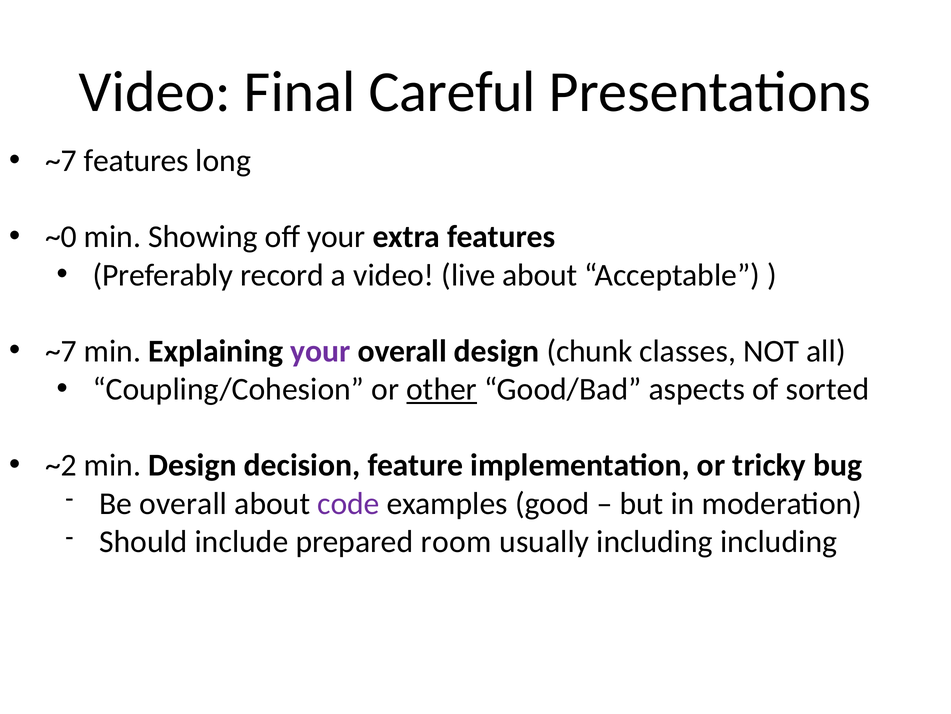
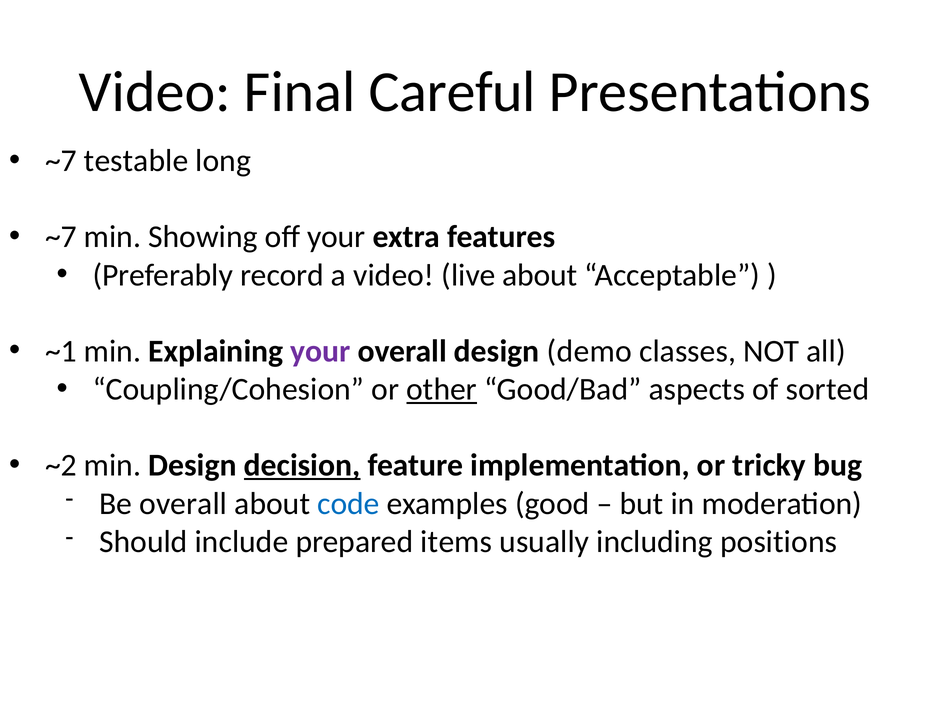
~7 features: features -> testable (136, 161)
~0: ~0 -> ~7 (61, 237)
~7: ~7 -> ~1 (61, 351)
chunk: chunk -> demo (589, 351)
decision underline: none -> present (302, 465)
code colour: purple -> blue (348, 503)
room: room -> items (456, 541)
including including: including -> positions (779, 541)
